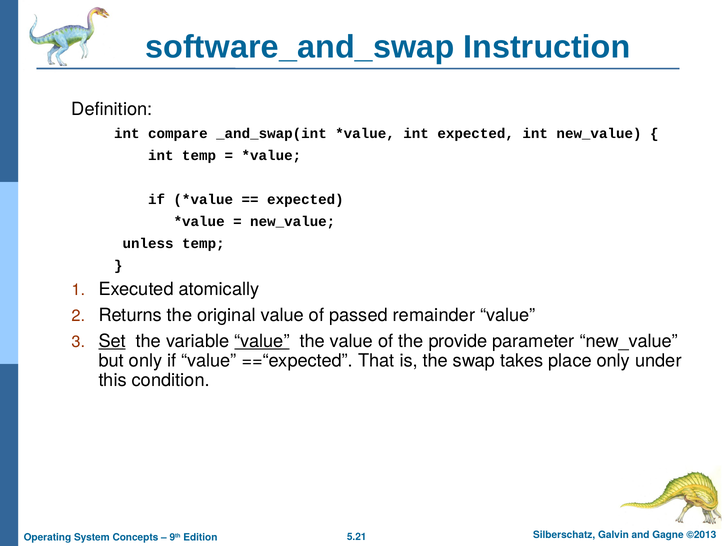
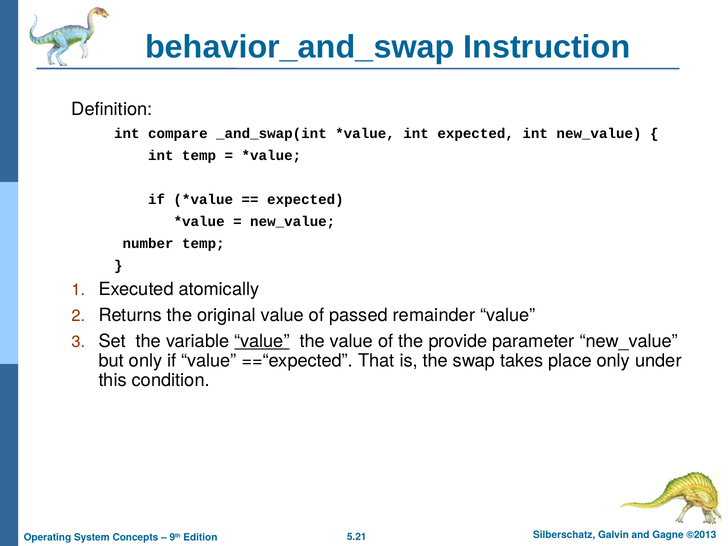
software_and_swap: software_and_swap -> behavior_and_swap (300, 47)
unless: unless -> number (148, 243)
Set underline: present -> none (112, 341)
